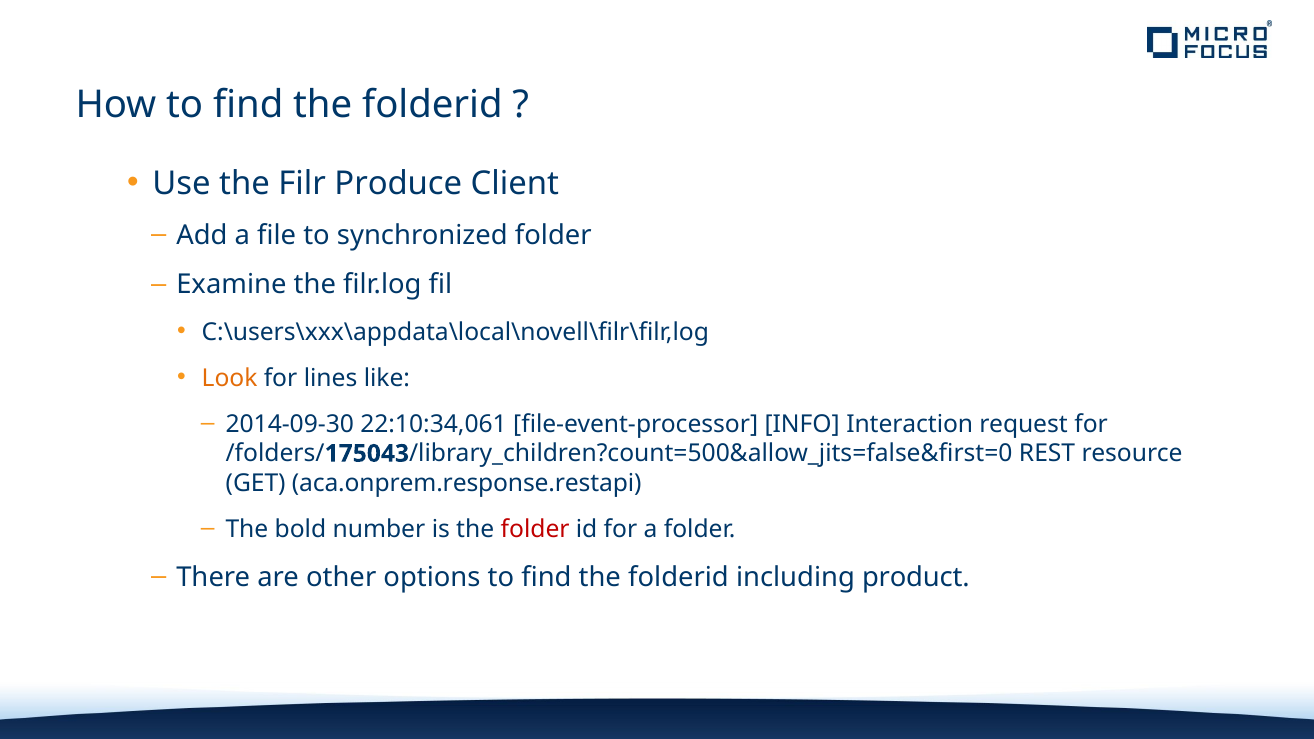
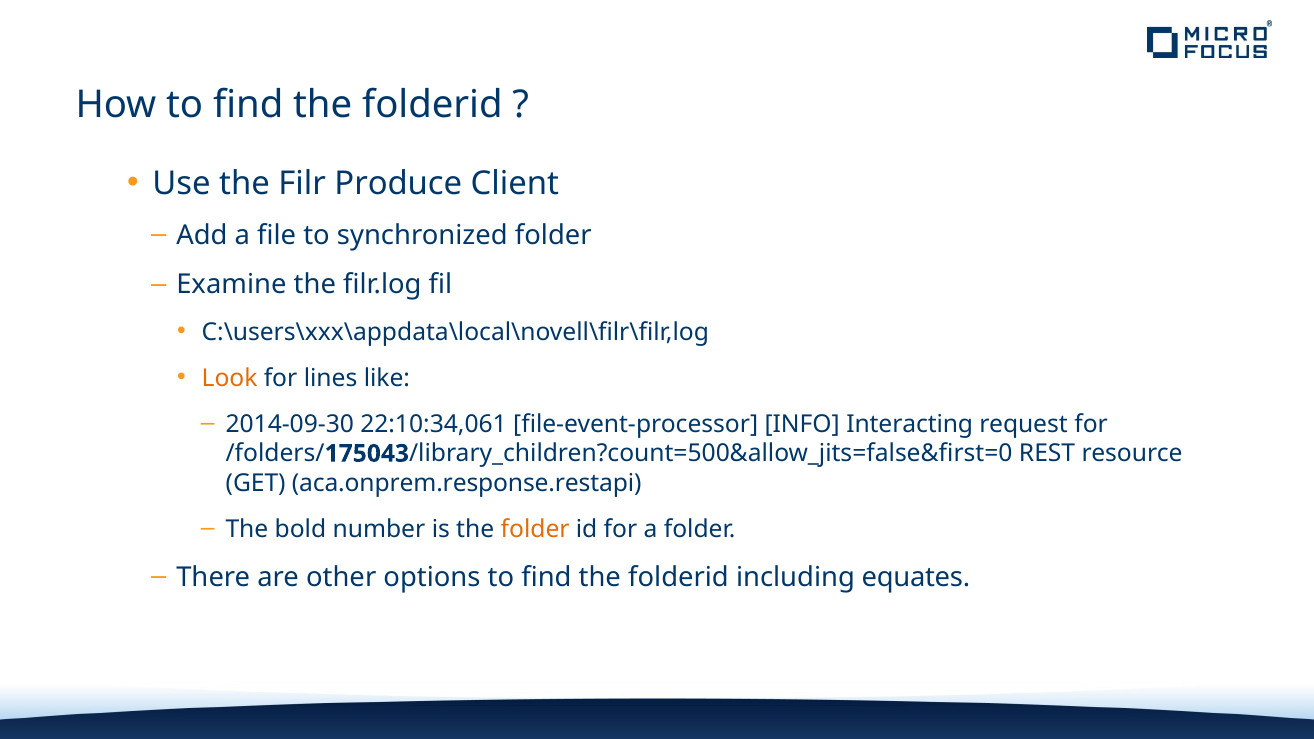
Interaction: Interaction -> Interacting (910, 424)
folder colour: red -> orange (535, 529)
product: product -> equates (916, 577)
